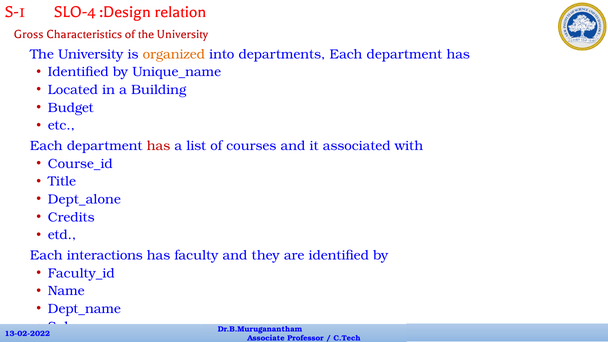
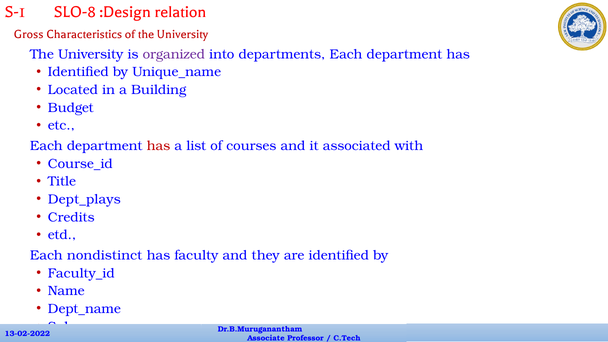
SLO-4: SLO-4 -> SLO-8 (75, 11)
organized colour: orange -> purple (174, 54)
Dept_alone: Dept_alone -> Dept_plays (84, 199)
interactions: interactions -> nondistinct (105, 255)
